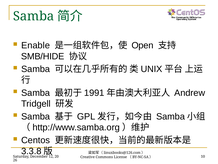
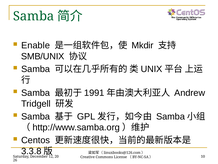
Open: Open -> Mkdir (142, 45)
SMB/HIDE: SMB/HIDE -> SMB/UNIX (43, 56)
